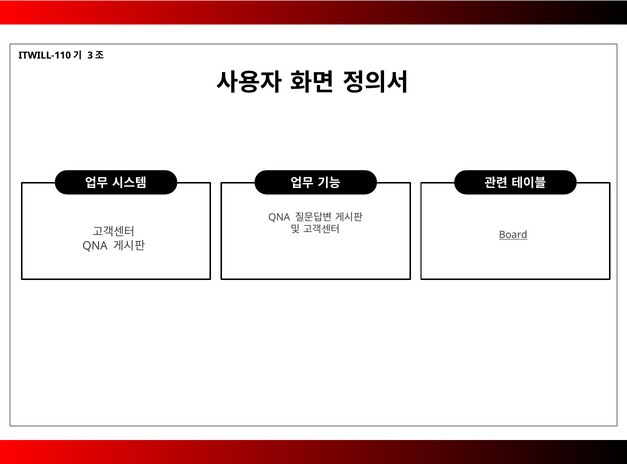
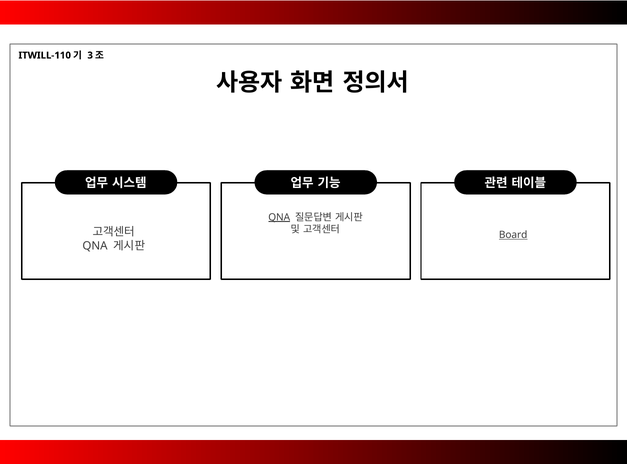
QNA underline: none -> present (279, 217)
